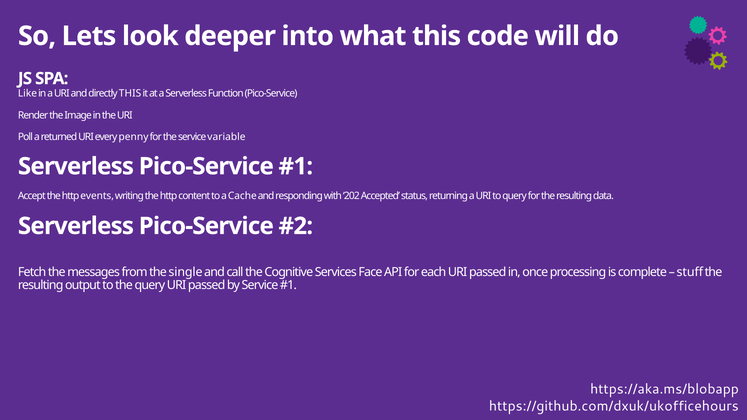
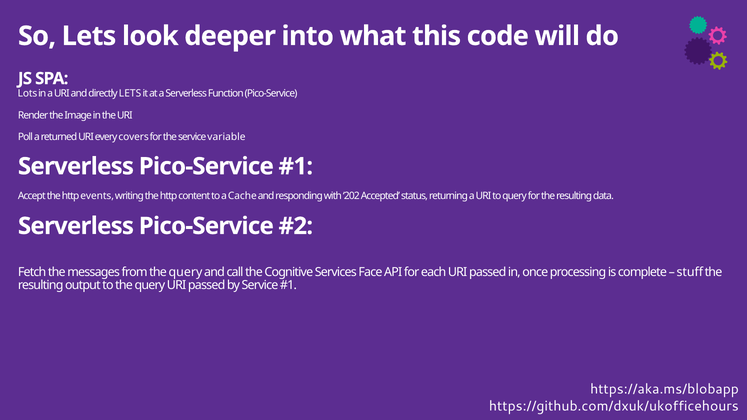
Like: Like -> Lots (28, 93)
directly THIS: THIS -> LETS (130, 93)
penny: penny -> covers (134, 137)
from the single: single -> query (185, 272)
